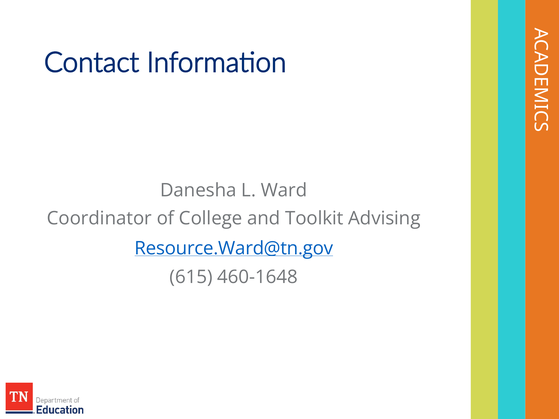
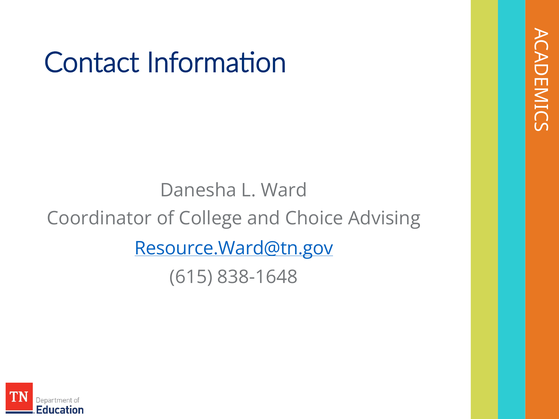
Toolkit: Toolkit -> Choice (314, 218)
460-1648: 460-1648 -> 838-1648 (258, 277)
